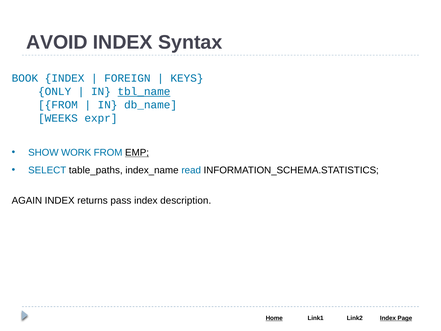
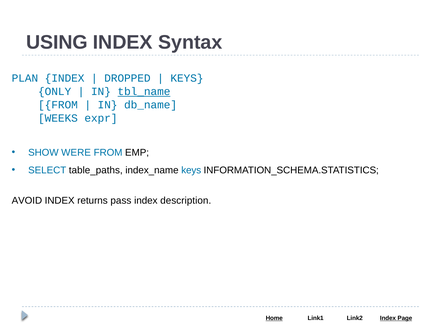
AVOID: AVOID -> USING (57, 42)
BOOK: BOOK -> PLAN (25, 78)
FOREIGN: FOREIGN -> DROPPED (127, 78)
WORK: WORK -> WERE (76, 153)
EMP underline: present -> none (137, 153)
index_name read: read -> keys (191, 170)
AGAIN: AGAIN -> AVOID (27, 200)
